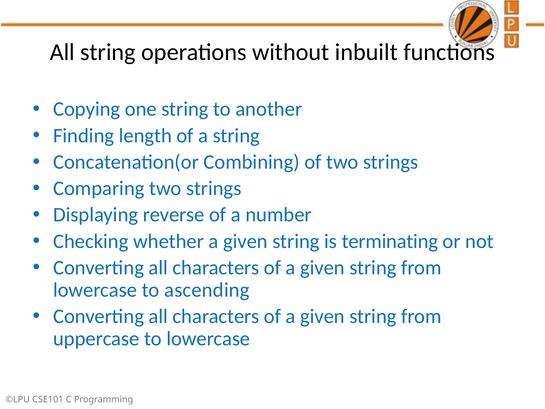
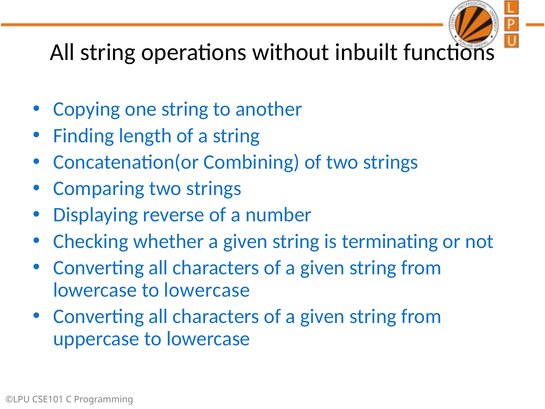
lowercase to ascending: ascending -> lowercase (207, 290)
